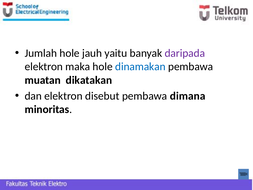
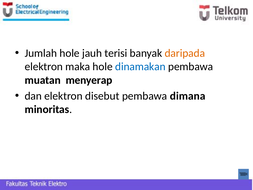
yaitu: yaitu -> terisi (116, 53)
daripada colour: purple -> orange (185, 53)
dikatakan: dikatakan -> menyerap (89, 80)
